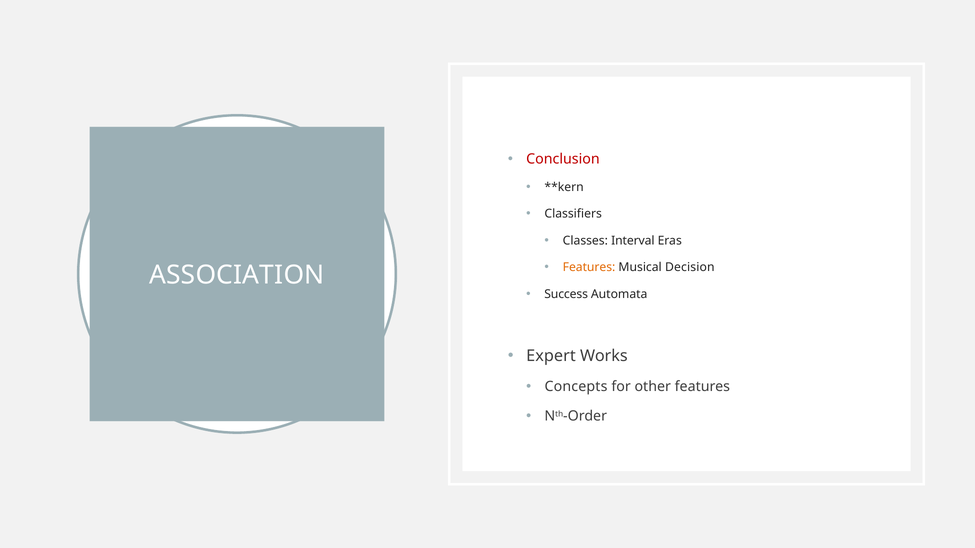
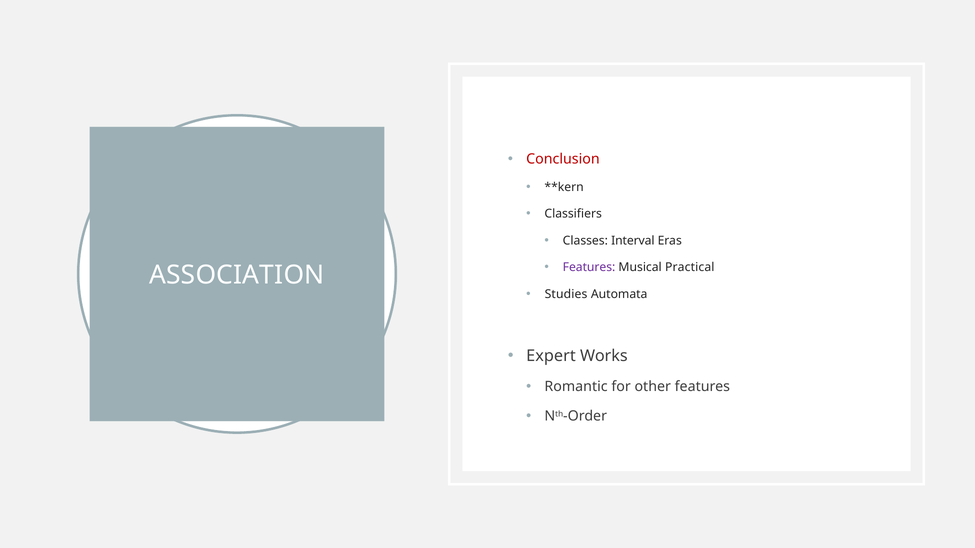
Features colour: orange -> purple (589, 267)
Decision: Decision -> Practical (690, 267)
Success: Success -> Studies (566, 294)
Concepts: Concepts -> Romantic (576, 387)
